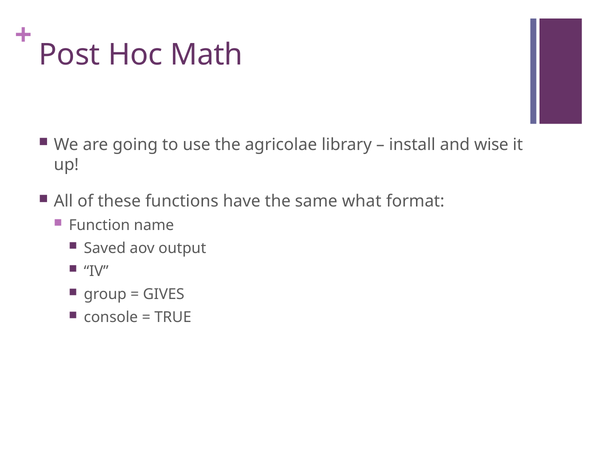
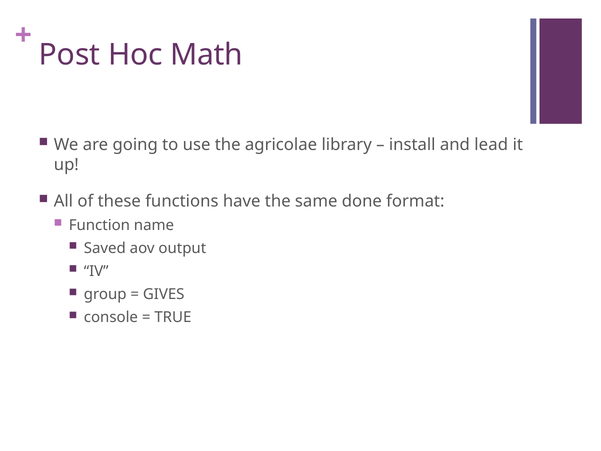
wise: wise -> lead (491, 144)
what: what -> done (362, 201)
